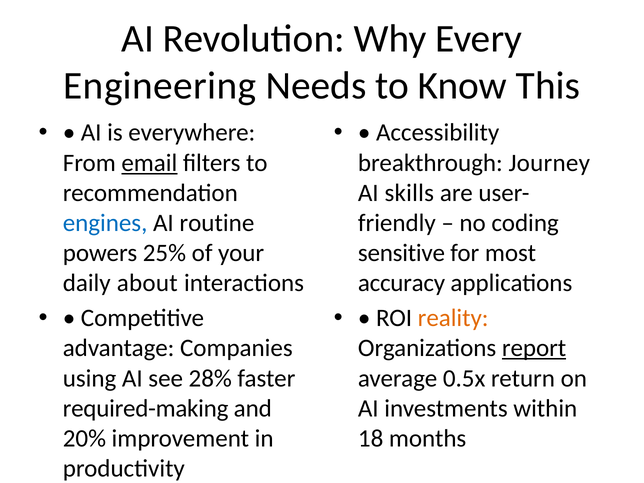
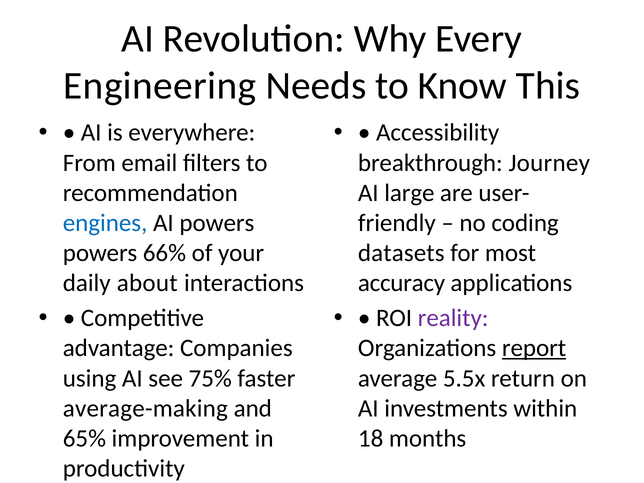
email underline: present -> none (149, 163)
AI skills: skills -> large (409, 193)
AI routine: routine -> powers (217, 223)
25%: 25% -> 66% (164, 253)
sensitive: sensitive -> datasets (401, 253)
reality colour: orange -> purple (453, 318)
28%: 28% -> 75% (210, 378)
0.5x: 0.5x -> 5.5x (464, 378)
required-making: required-making -> average-making (145, 408)
20%: 20% -> 65% (84, 438)
